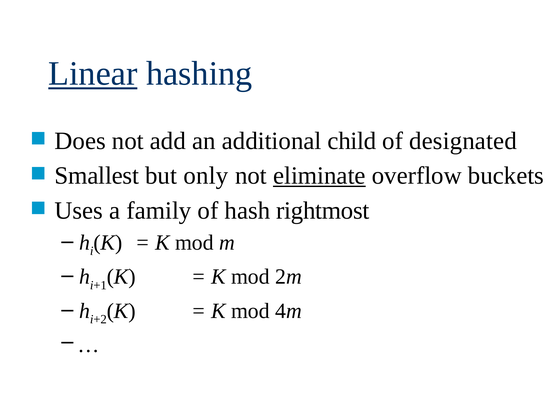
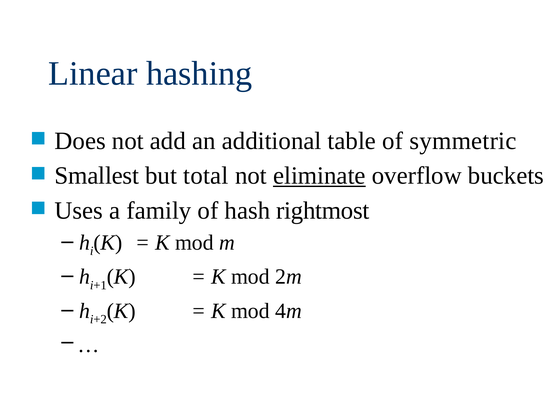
Linear underline: present -> none (93, 74)
child: child -> table (352, 141)
designated: designated -> symmetric (463, 141)
only: only -> total (206, 176)
